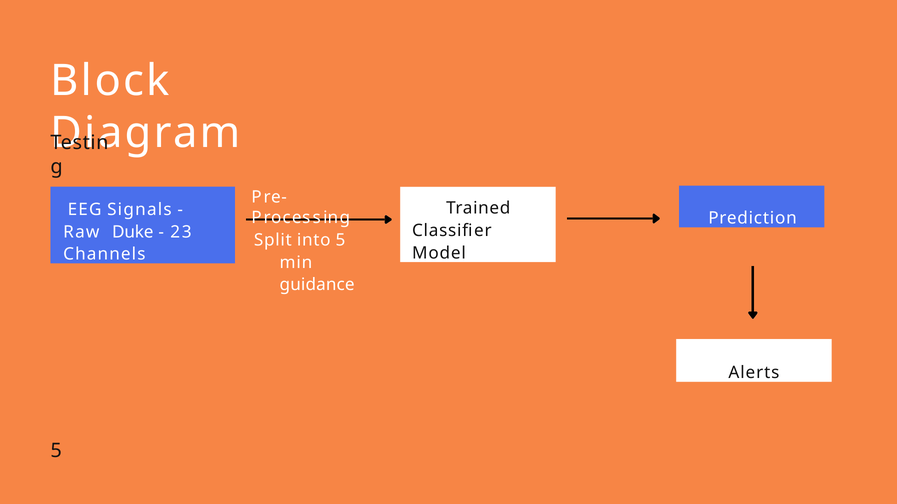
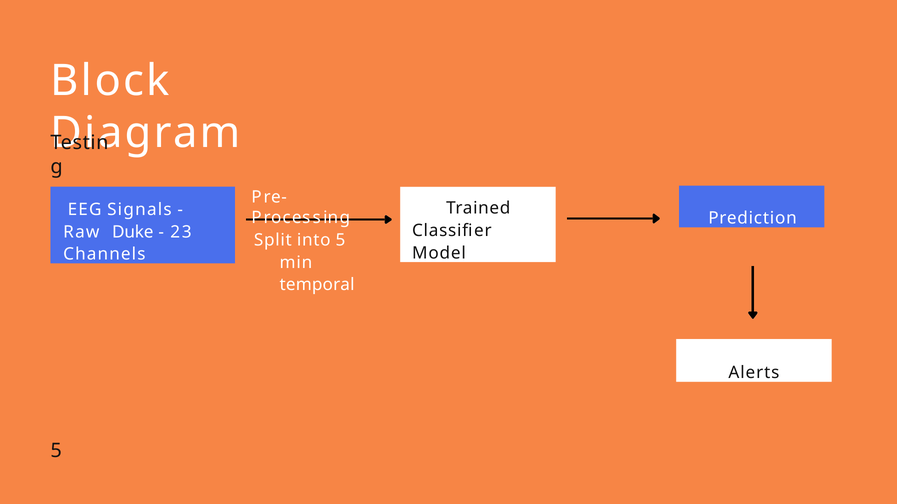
guidance: guidance -> temporal (317, 285)
